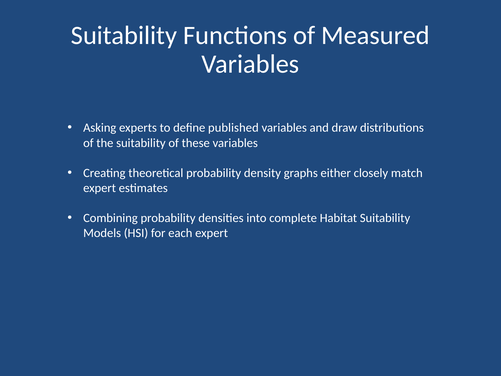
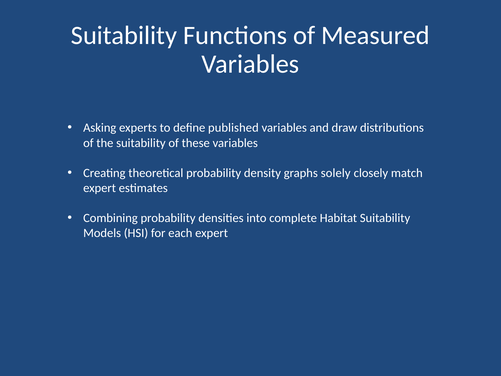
either: either -> solely (336, 173)
